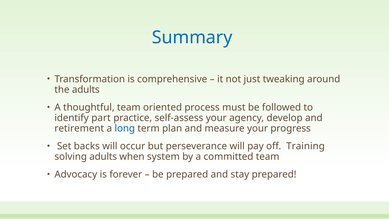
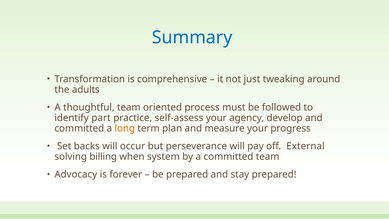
retirement: retirement -> committed (79, 128)
long colour: blue -> orange (125, 128)
Training: Training -> External (305, 146)
solving adults: adults -> billing (103, 157)
